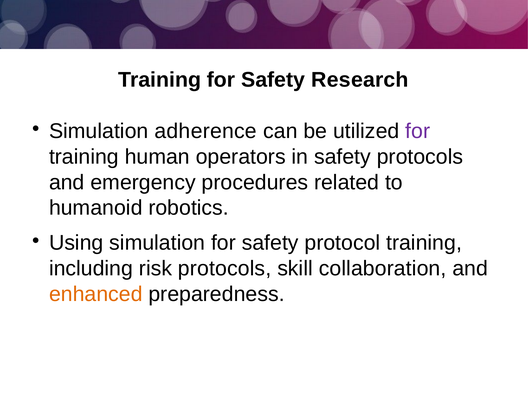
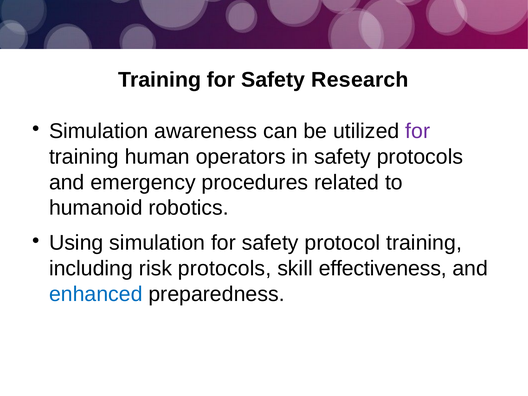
adherence: adherence -> awareness (206, 131)
collaboration: collaboration -> effectiveness (383, 268)
enhanced colour: orange -> blue (96, 294)
